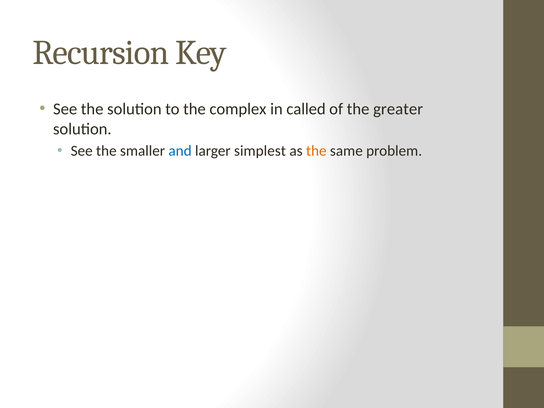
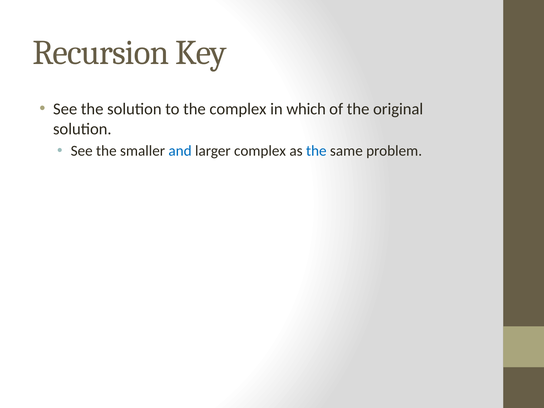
called: called -> which (306, 109)
greater: greater -> original (398, 109)
larger simplest: simplest -> complex (260, 151)
the colour: orange -> blue (316, 151)
